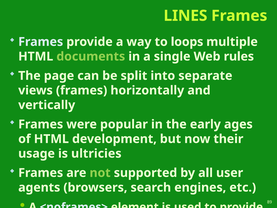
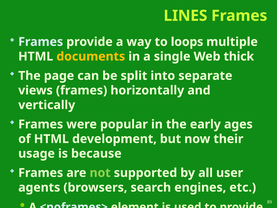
documents colour: light green -> yellow (91, 56)
rules: rules -> thick (239, 56)
ultricies: ultricies -> because (96, 153)
